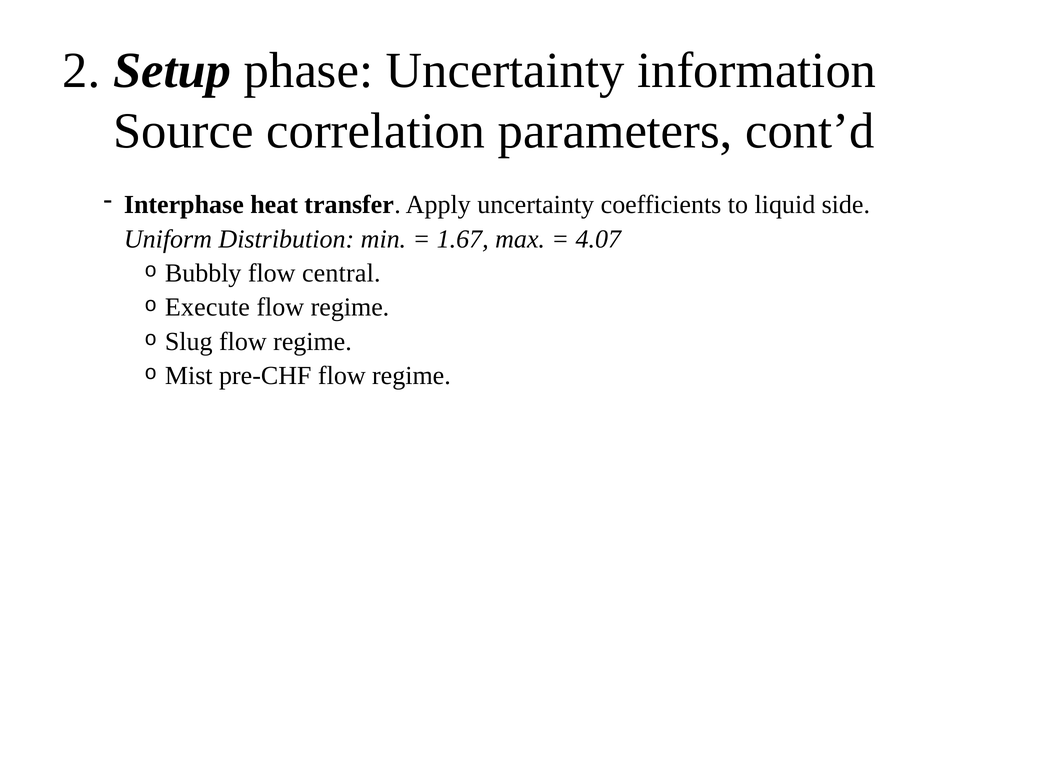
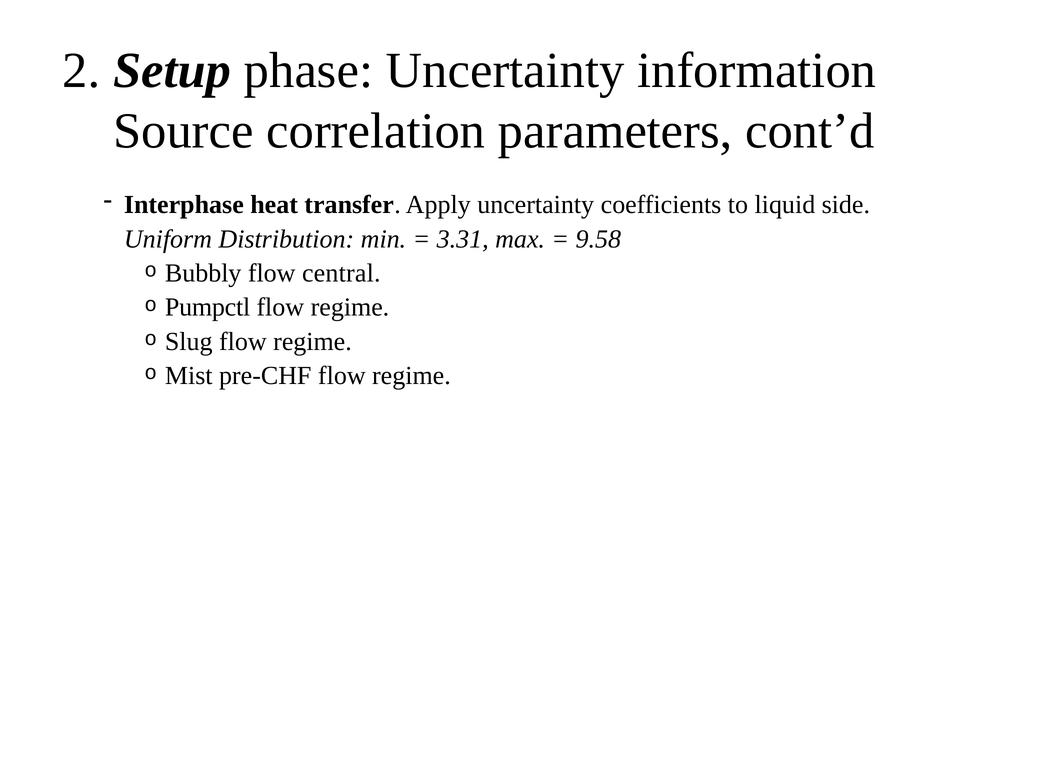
1.67: 1.67 -> 3.31 (463, 239)
4.07: 4.07 -> 9.58 (598, 239)
Execute: Execute -> Pumpctl (208, 307)
